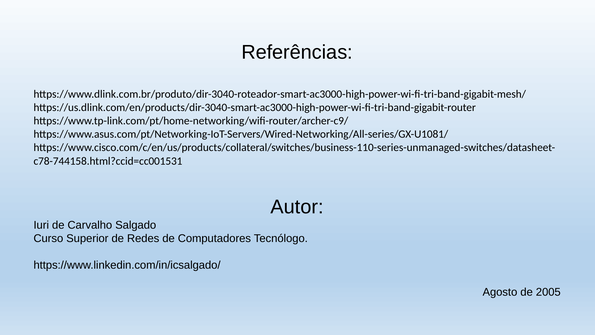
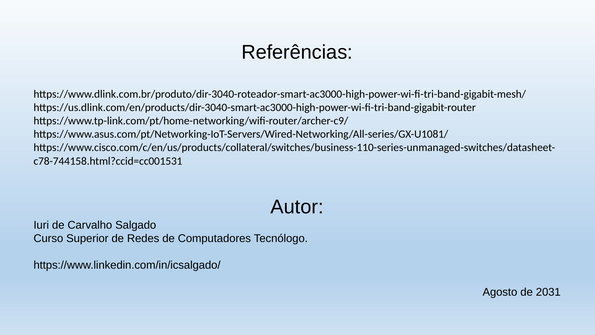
2005: 2005 -> 2031 (548, 292)
